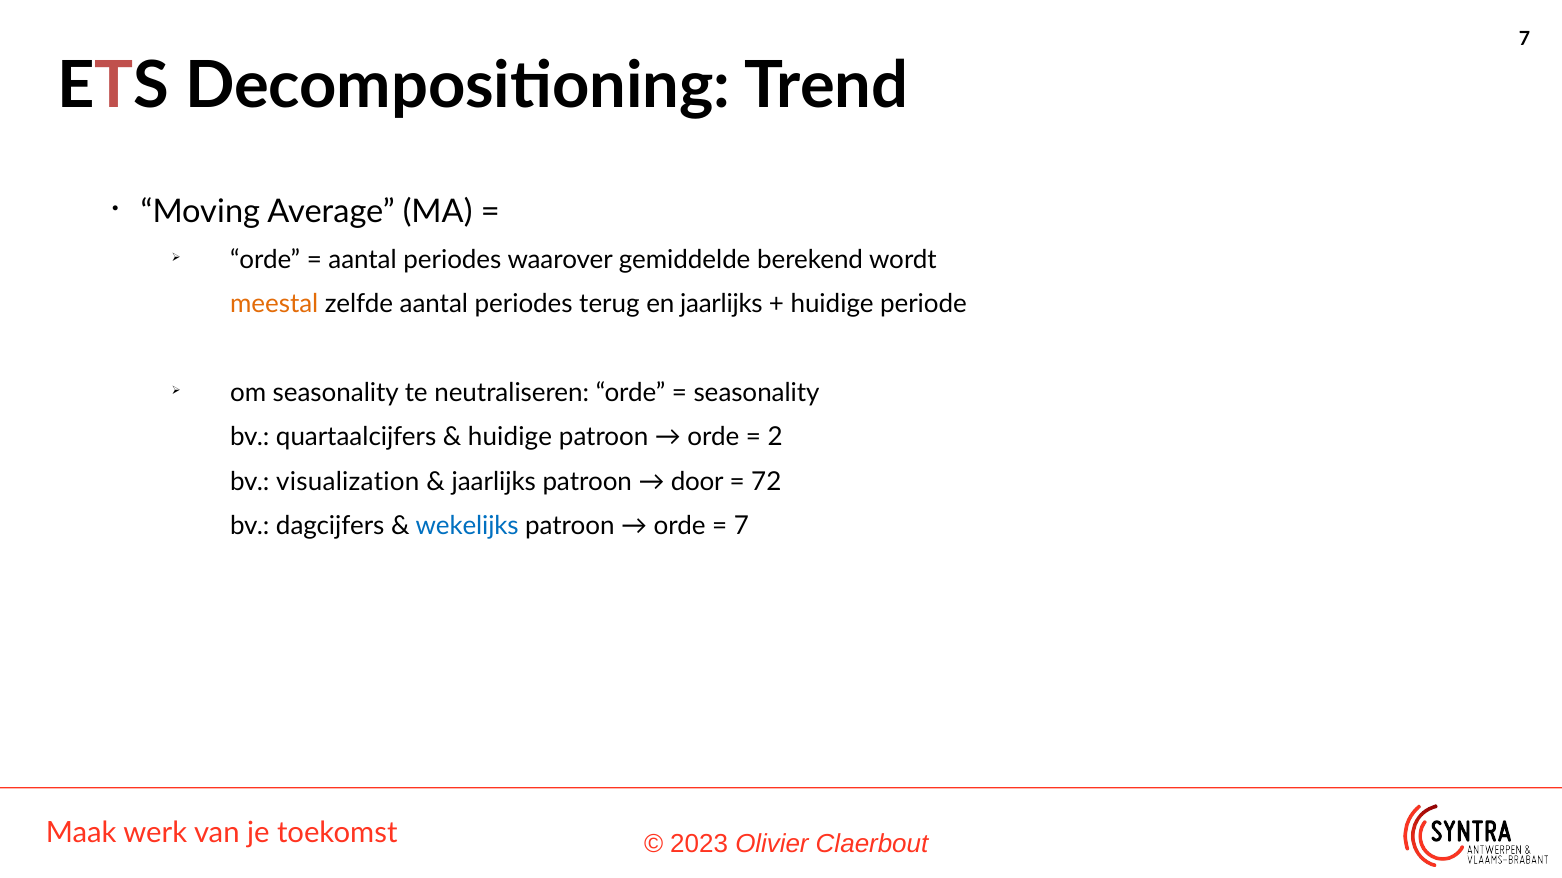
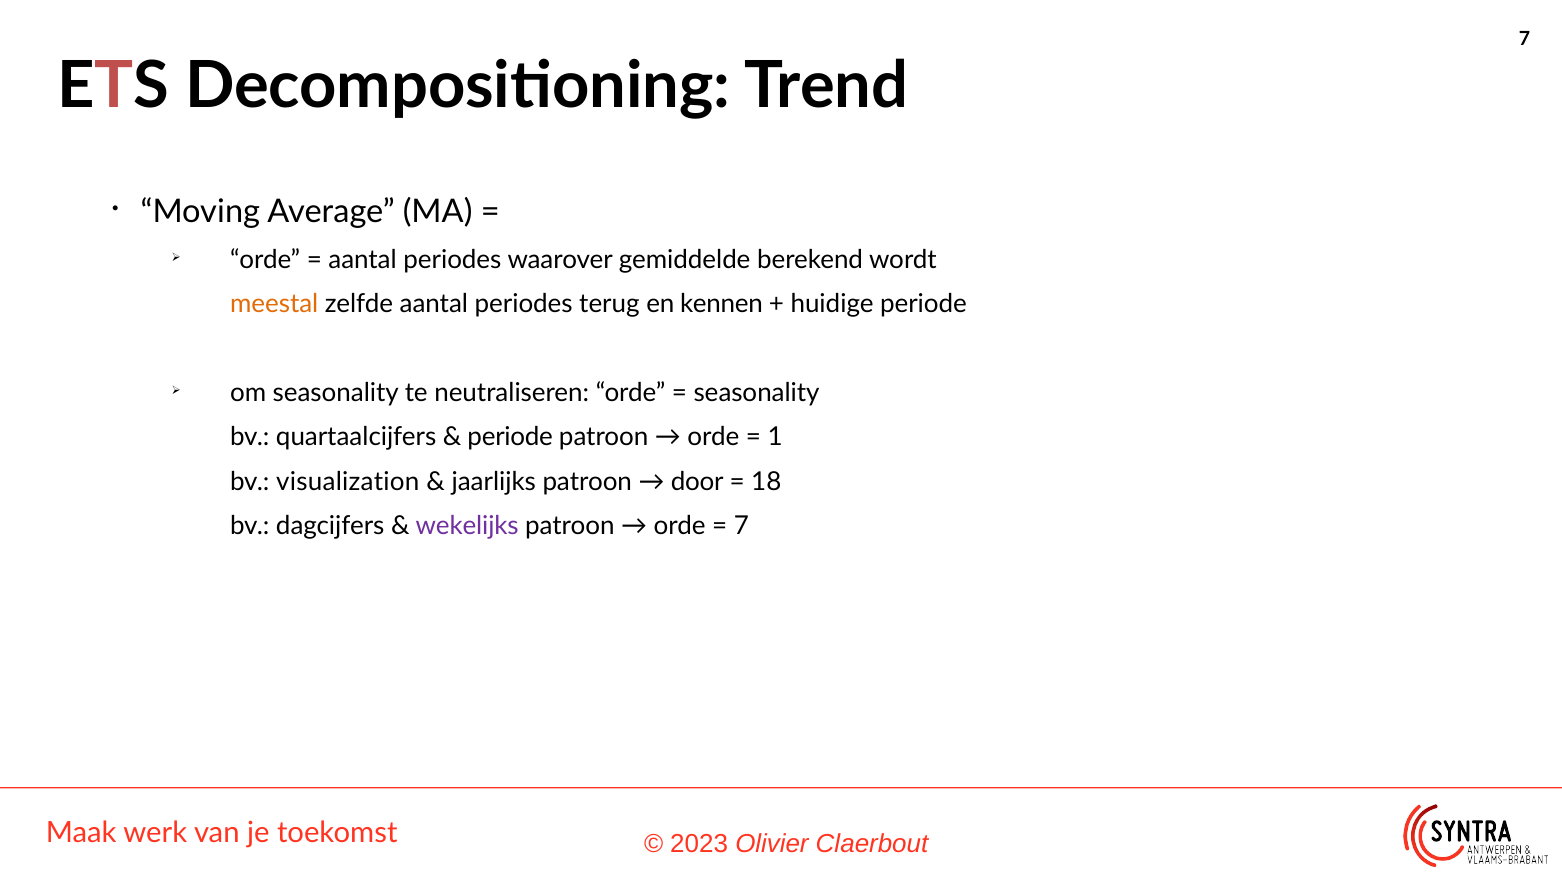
en jaarlijks: jaarlijks -> kennen (721, 304)
huidige: huidige -> periode (510, 438)
2: 2 -> 1 (775, 438)
72: 72 -> 18 (766, 482)
wekelijks colour: blue -> purple (467, 526)
